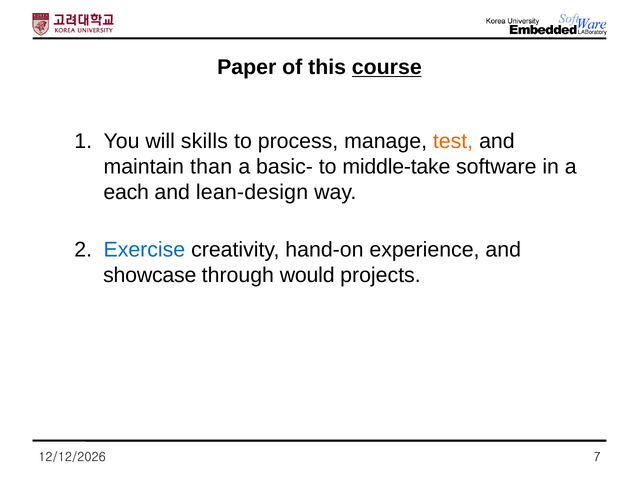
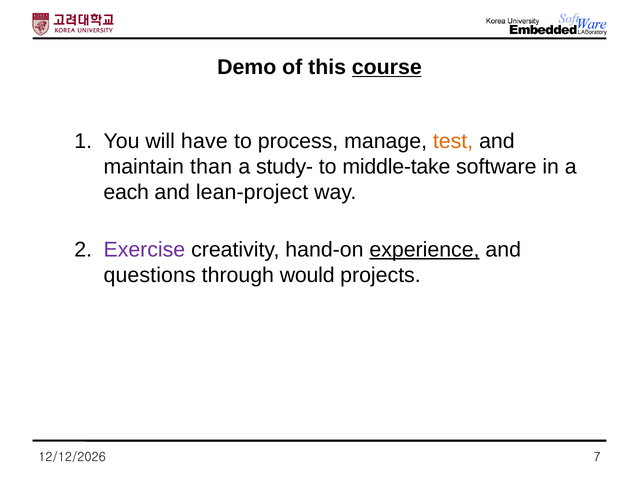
Paper: Paper -> Demo (247, 67)
skills: skills -> have (204, 141)
basic-: basic- -> study- (285, 167)
lean-design: lean-design -> lean-project (252, 193)
Exercise colour: blue -> purple (144, 250)
experience underline: none -> present (424, 250)
showcase: showcase -> questions (150, 275)
